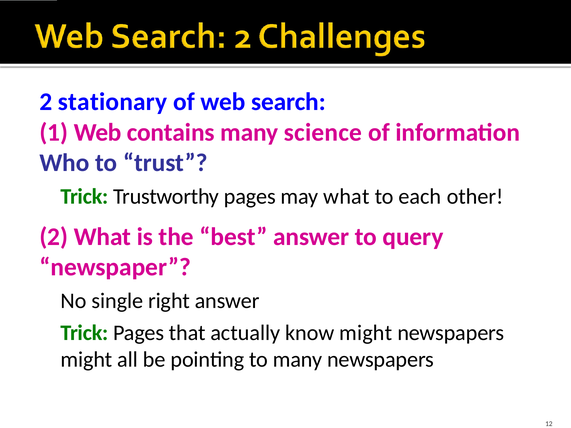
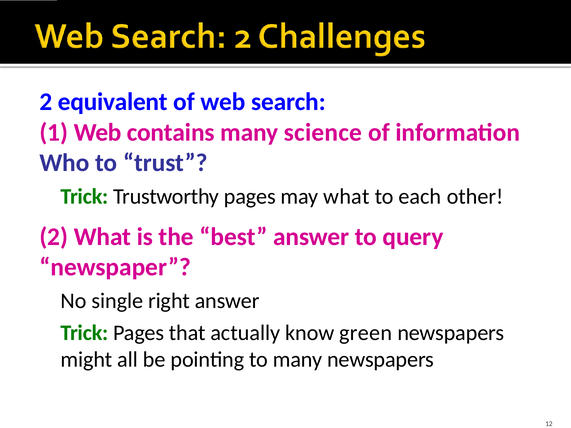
stationary: stationary -> equivalent (113, 102)
know might: might -> green (366, 333)
